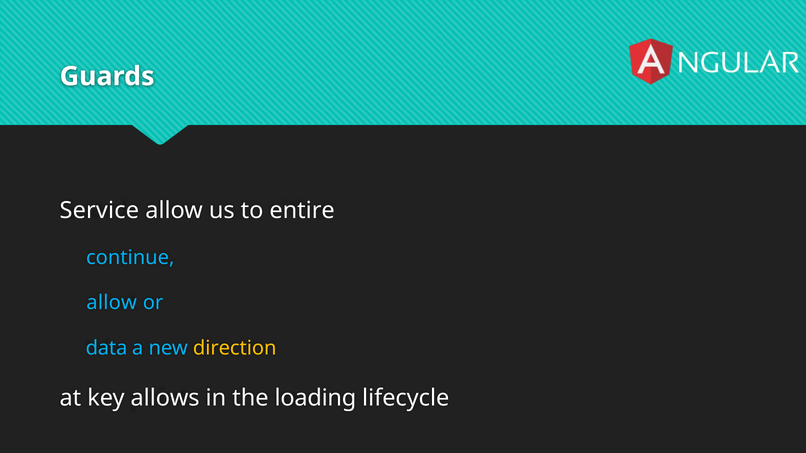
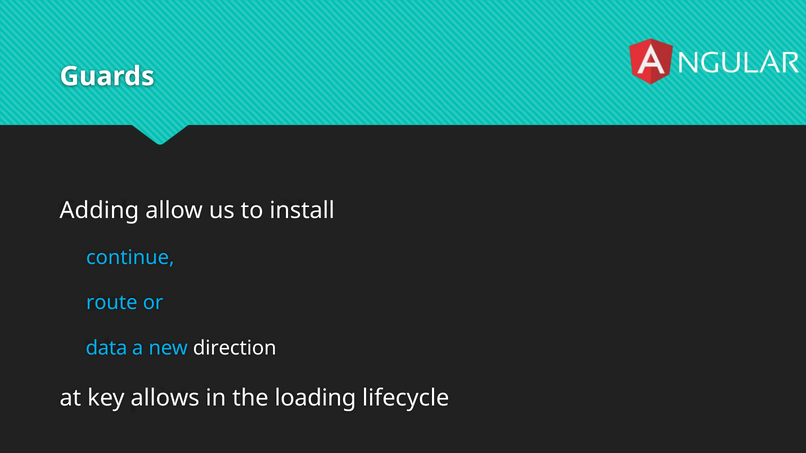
Service: Service -> Adding (99, 210)
entire: entire -> install (302, 210)
allow: allow -> route (112, 303)
direction colour: yellow -> white (235, 348)
